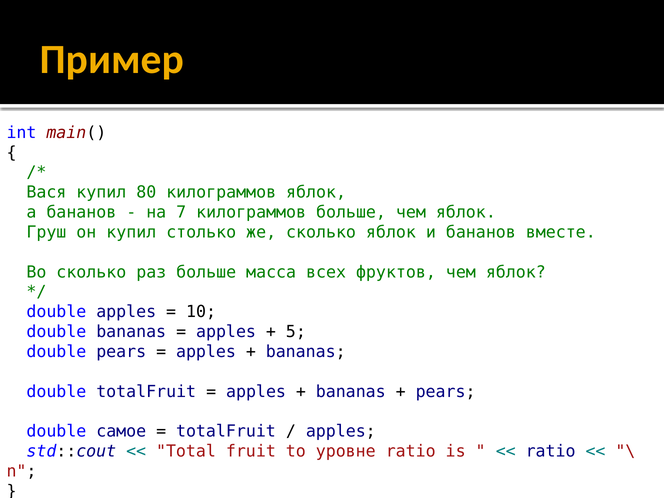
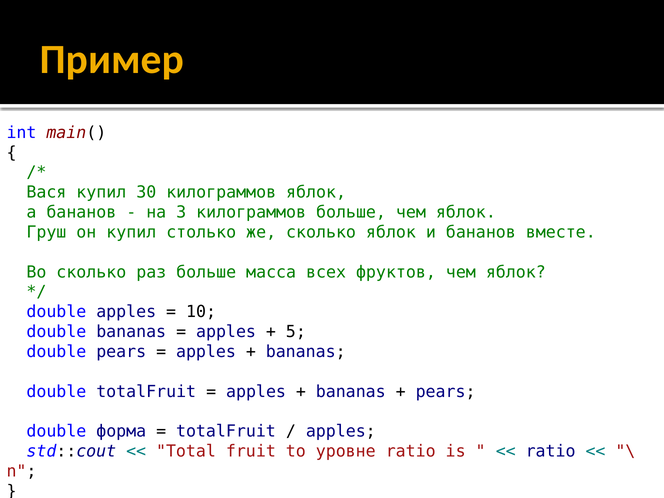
80: 80 -> 30 (146, 192)
7: 7 -> 3 (181, 212)
самое: самое -> форма (121, 431)
